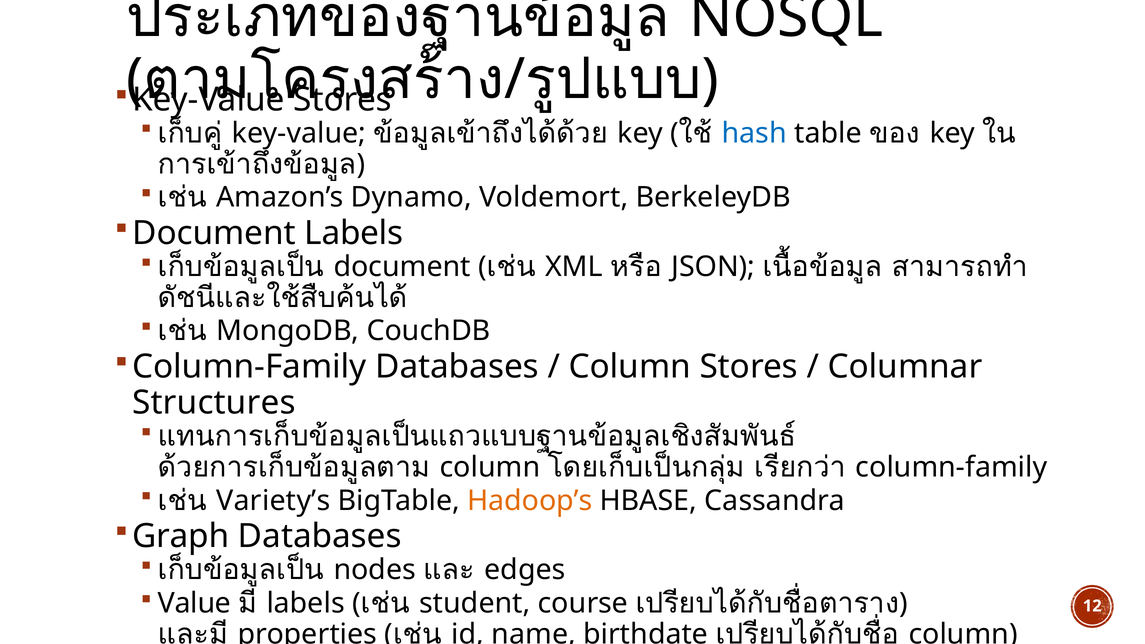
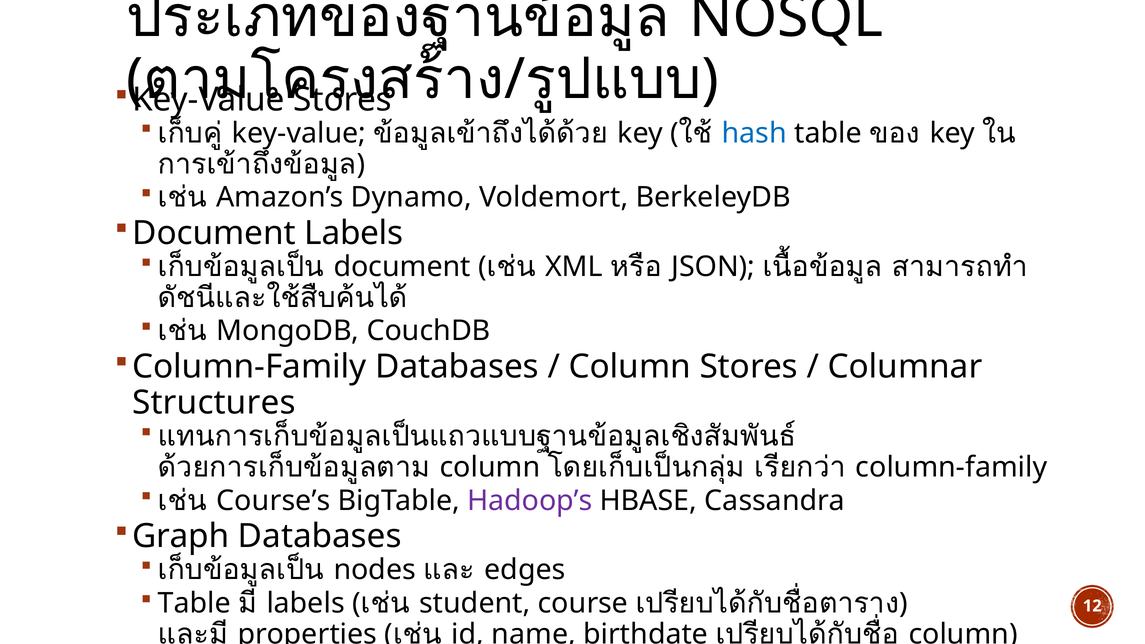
Variety’s: Variety’s -> Course’s (273, 501)
Hadoop’s colour: orange -> purple (530, 501)
Value: Value -> Table (194, 603)
